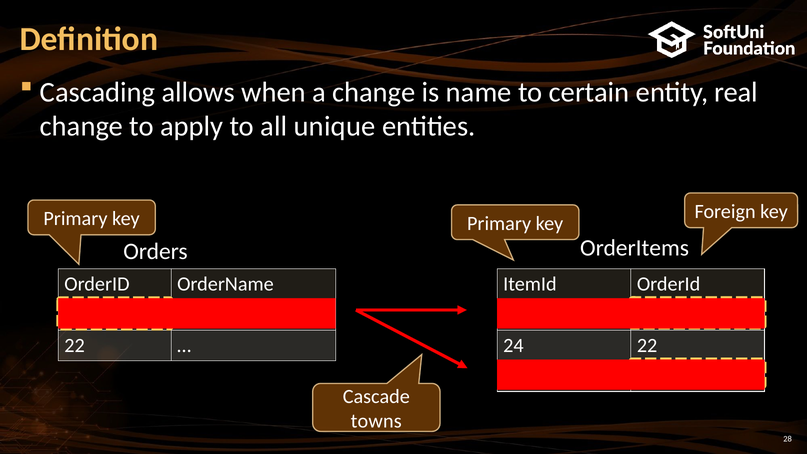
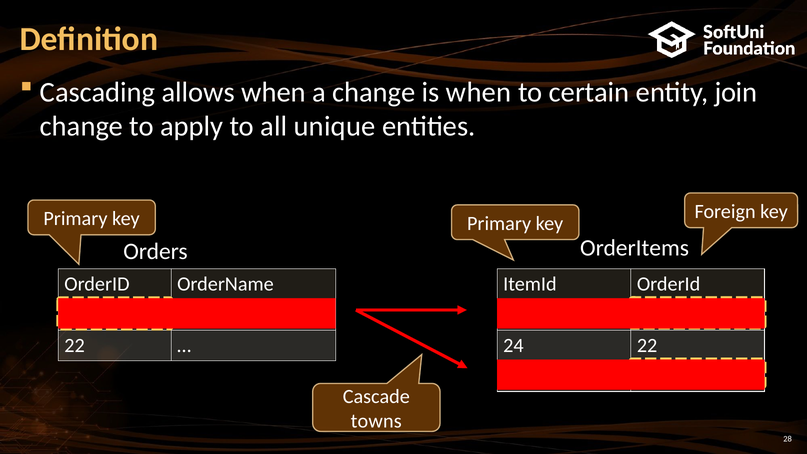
is name: name -> when (479, 92)
real: real -> join (736, 92)
